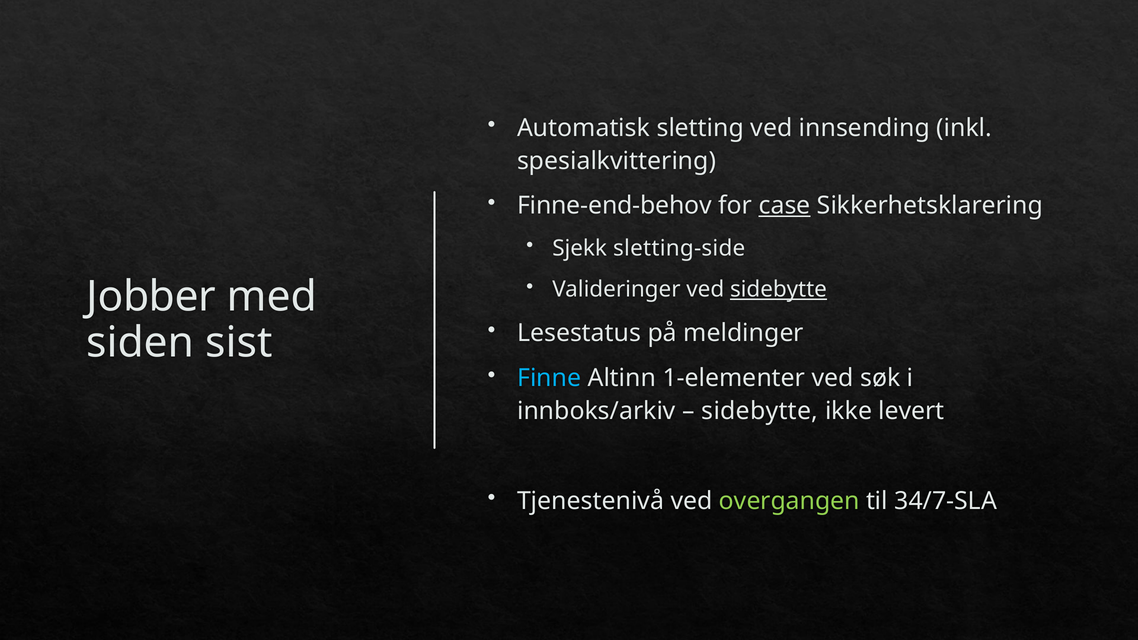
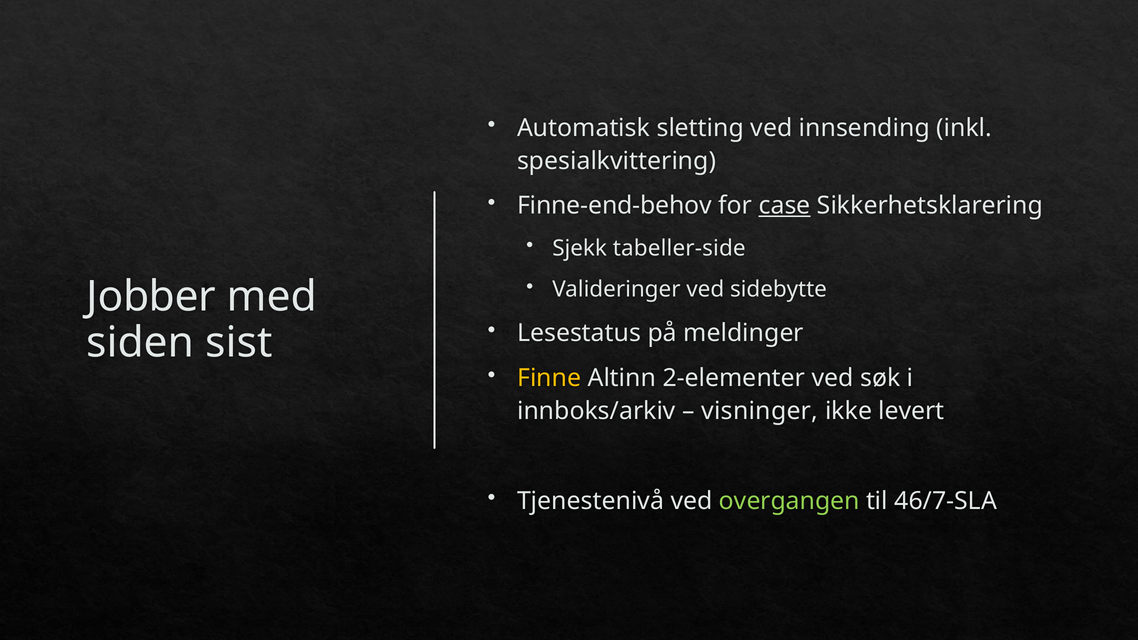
sletting-side: sletting-side -> tabeller-side (679, 248)
sidebytte underline: present -> none (778, 290)
Finne colour: light blue -> yellow (549, 378)
1-elementer: 1-elementer -> 2-elementer (734, 378)
sidebytte: sidebytte -> visninger (760, 411)
34/7-SLA: 34/7-SLA -> 46/7-SLA (946, 501)
